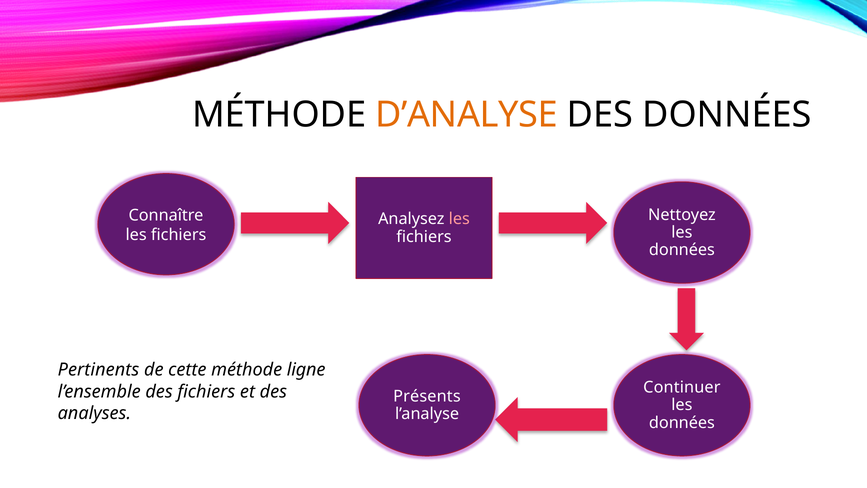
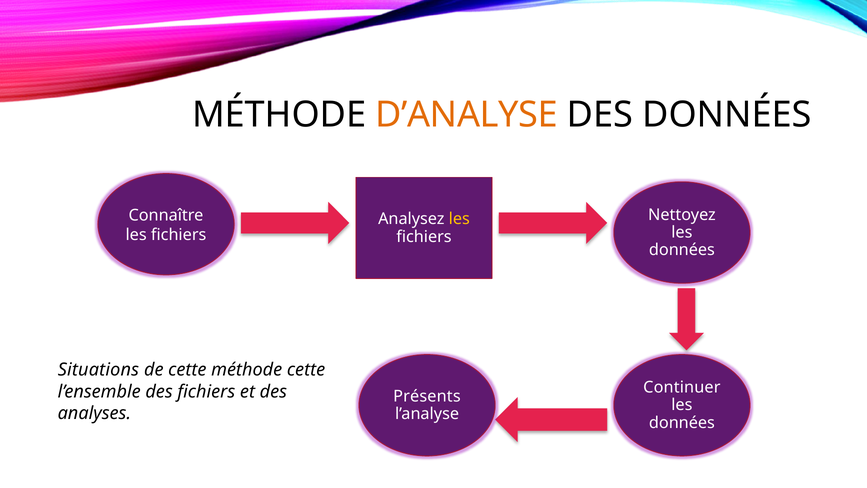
les colour: pink -> yellow (459, 219)
Pertinents: Pertinents -> Situations (98, 370)
méthode ligne: ligne -> cette (306, 370)
